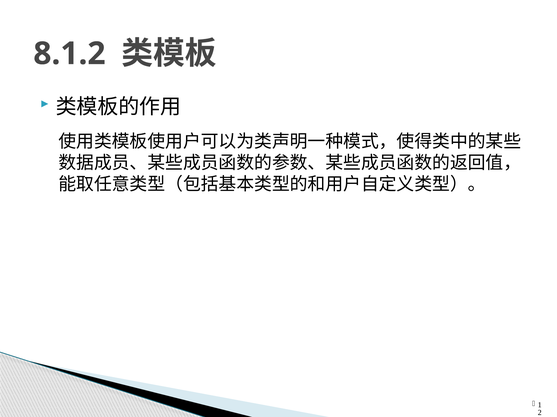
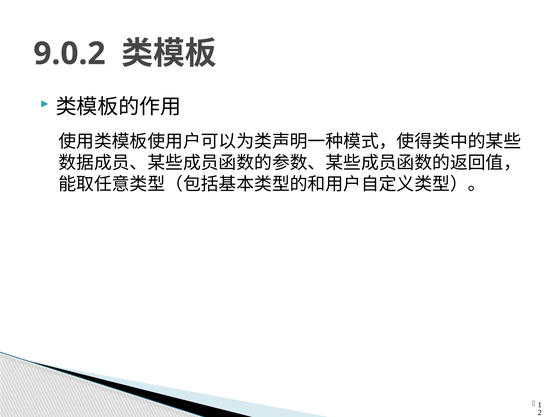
8.1.2: 8.1.2 -> 9.0.2 (69, 54)
